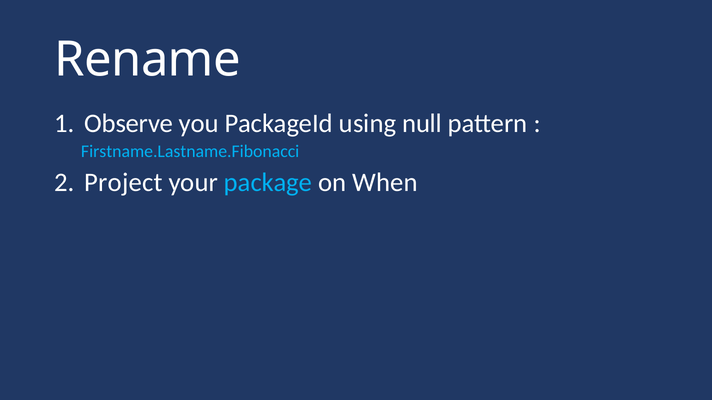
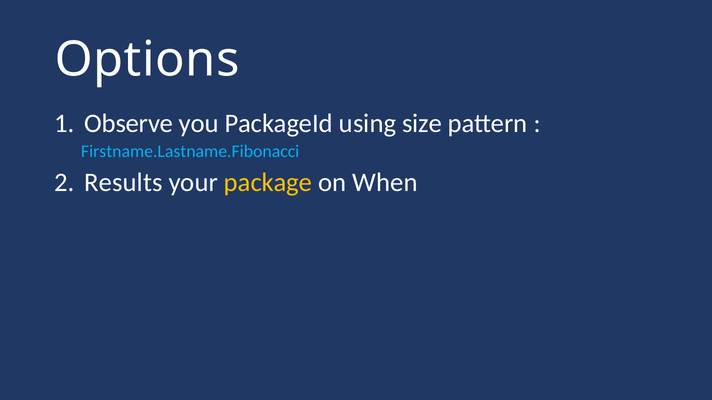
Rename: Rename -> Options (147, 60)
null: null -> size (422, 124)
Project: Project -> Results (123, 183)
package colour: light blue -> yellow (268, 183)
